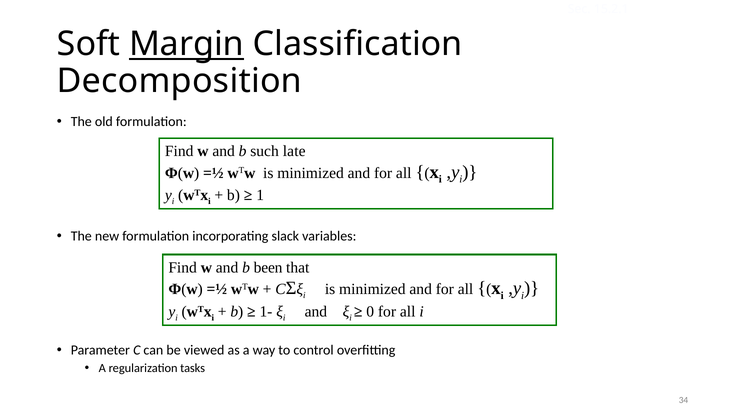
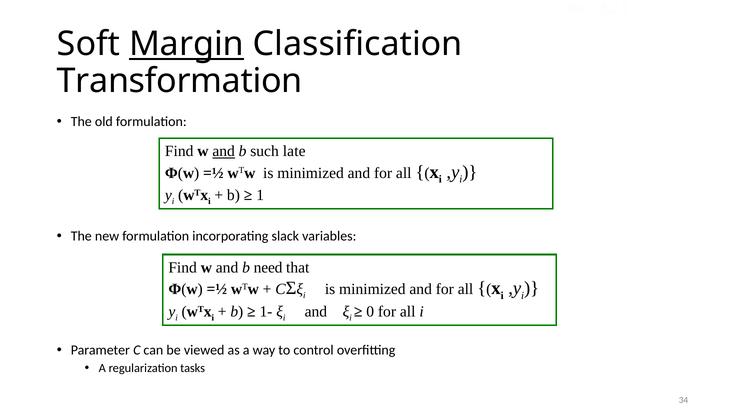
Decomposition: Decomposition -> Transformation (180, 81)
and underline: none -> present (224, 151)
been: been -> need (268, 268)
